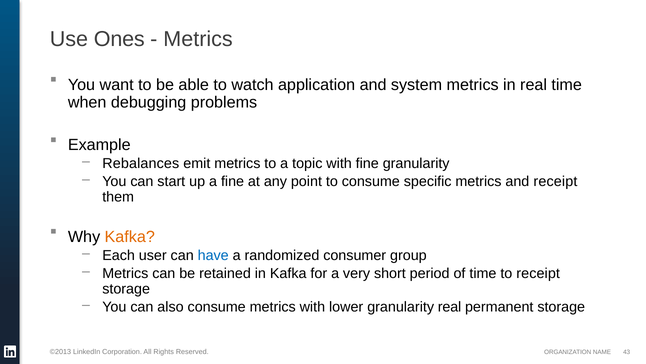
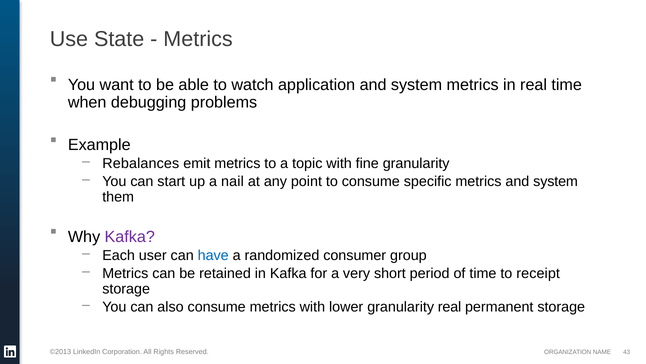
Ones: Ones -> State (119, 39)
a fine: fine -> nail (232, 182)
metrics and receipt: receipt -> system (556, 182)
Kafka colour: orange -> purple (130, 236)
